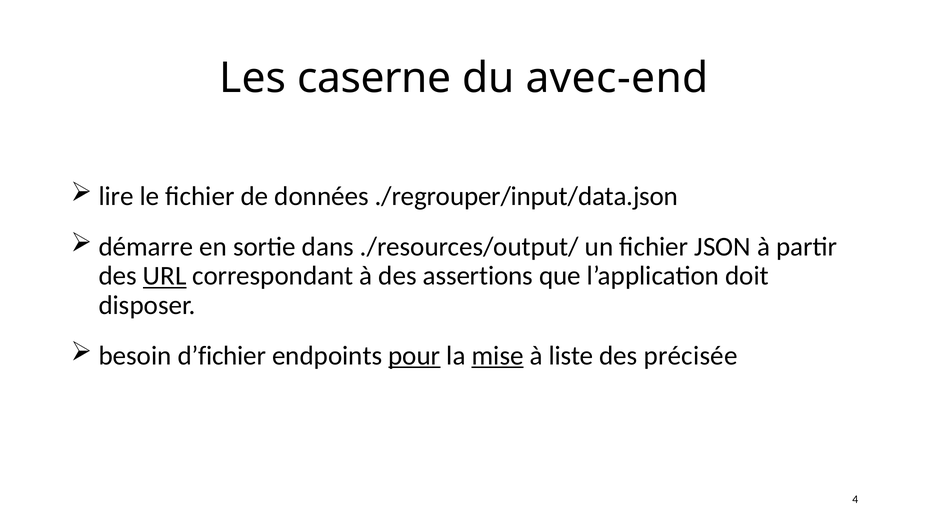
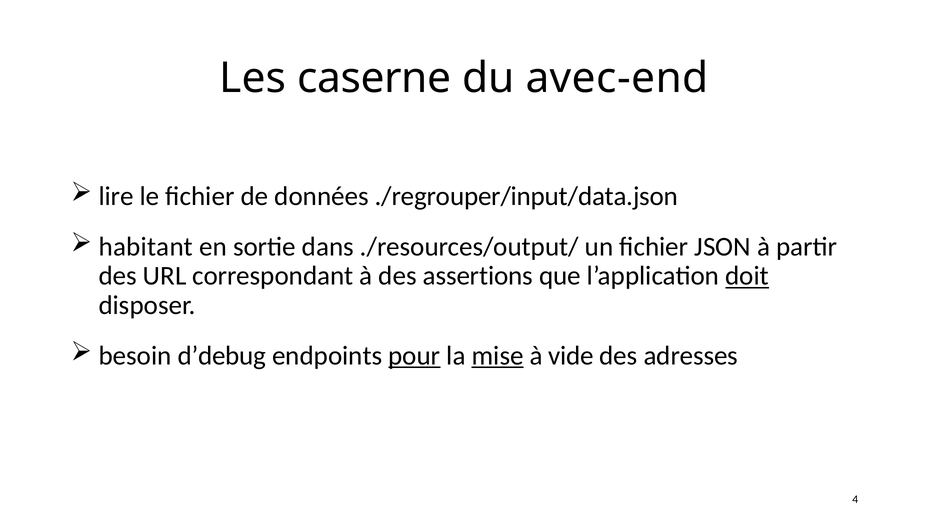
démarre: démarre -> habitant (146, 246)
URL underline: present -> none (165, 276)
doit underline: none -> present (747, 276)
d’fichier: d’fichier -> d’debug (222, 355)
liste: liste -> vide (571, 355)
précisée: précisée -> adresses (691, 355)
